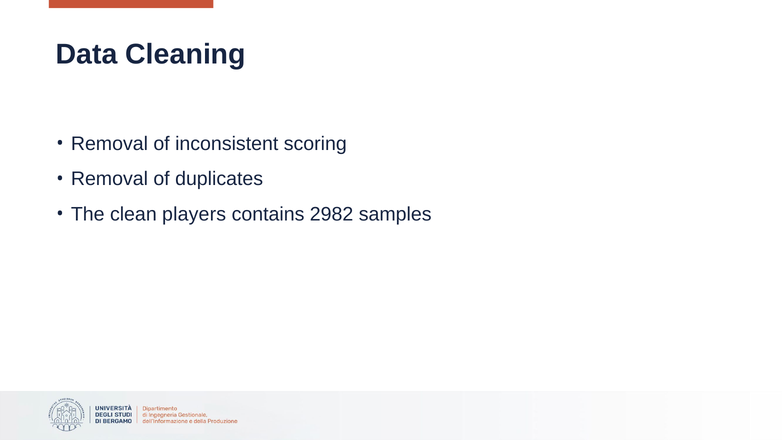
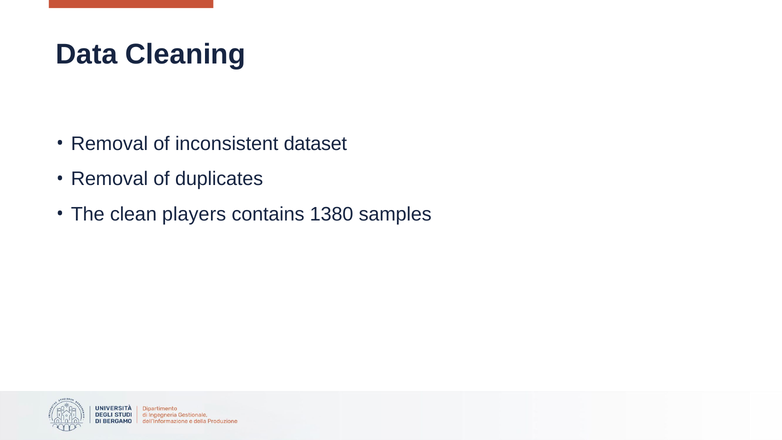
scoring: scoring -> dataset (315, 144)
2982: 2982 -> 1380 (332, 214)
